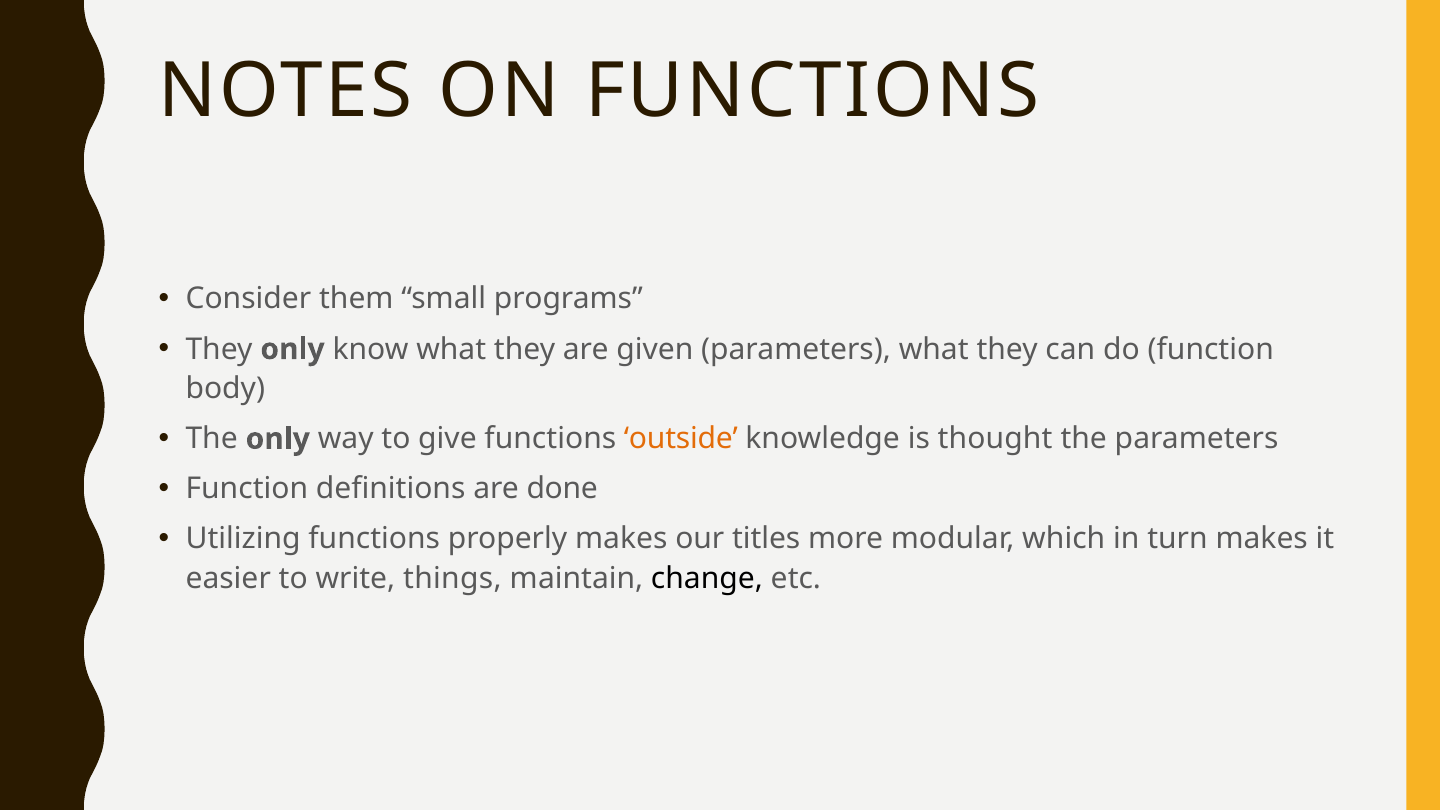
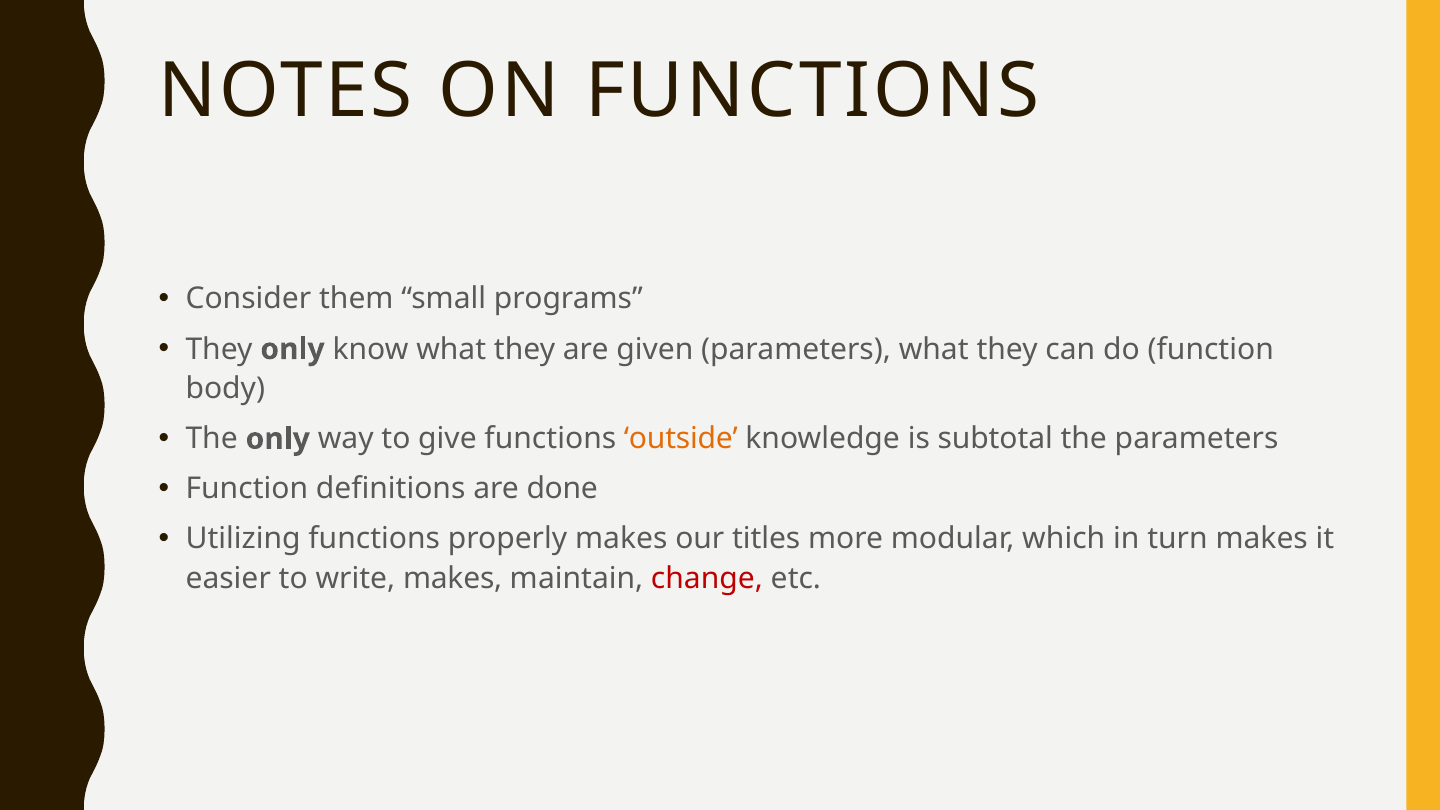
thought: thought -> subtotal (995, 439)
write things: things -> makes (453, 579)
change colour: black -> red (707, 579)
